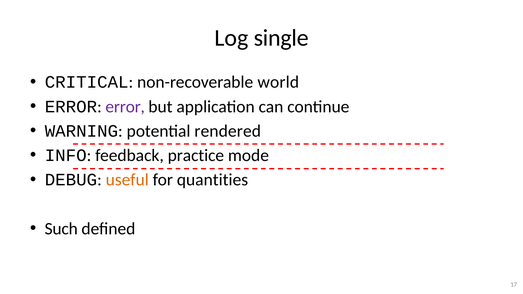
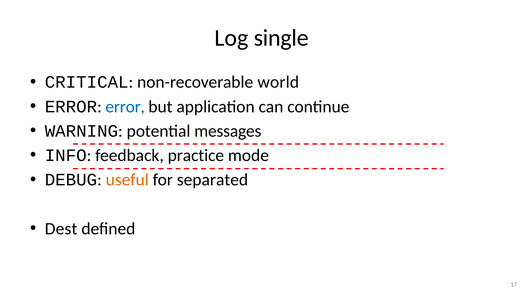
error colour: purple -> blue (125, 107)
rendered: rendered -> messages (228, 131)
quantities: quantities -> separated (212, 180)
Such: Such -> Dest (61, 229)
